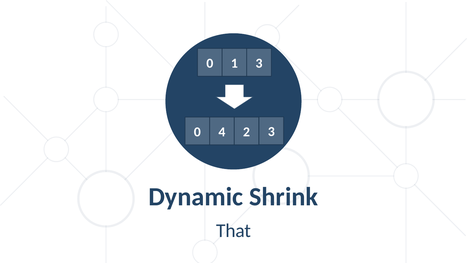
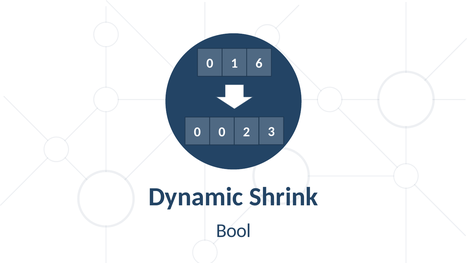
1 3: 3 -> 6 (259, 63)
0 4: 4 -> 0 (222, 132)
That: That -> Bool (234, 231)
